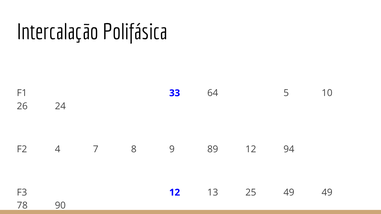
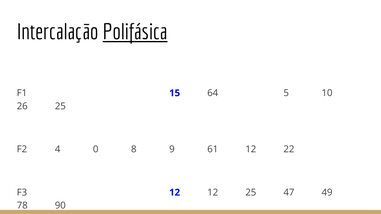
Polifásica underline: none -> present (135, 32)
33: 33 -> 15 (175, 93)
26 24: 24 -> 25 (60, 106)
7: 7 -> 0 (96, 150)
89: 89 -> 61 (213, 150)
94: 94 -> 22 (289, 150)
12 13: 13 -> 12 (213, 193)
25 49: 49 -> 47 (289, 193)
